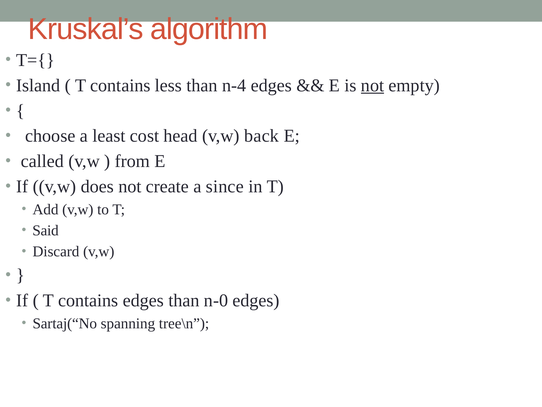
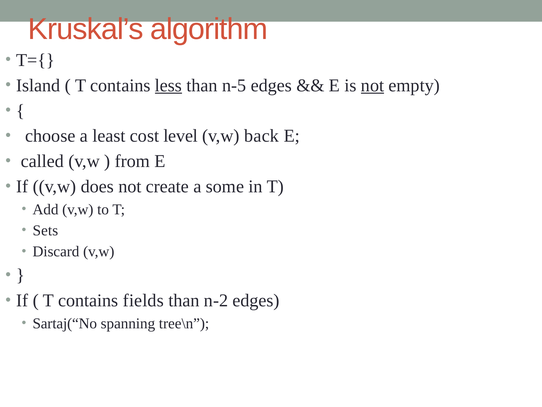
less underline: none -> present (168, 85)
n-4: n-4 -> n-5 (234, 85)
head: head -> level (181, 136)
since: since -> some (225, 186)
Said: Said -> Sets (45, 230)
contains edges: edges -> fields (143, 300)
n-0: n-0 -> n-2 (216, 300)
